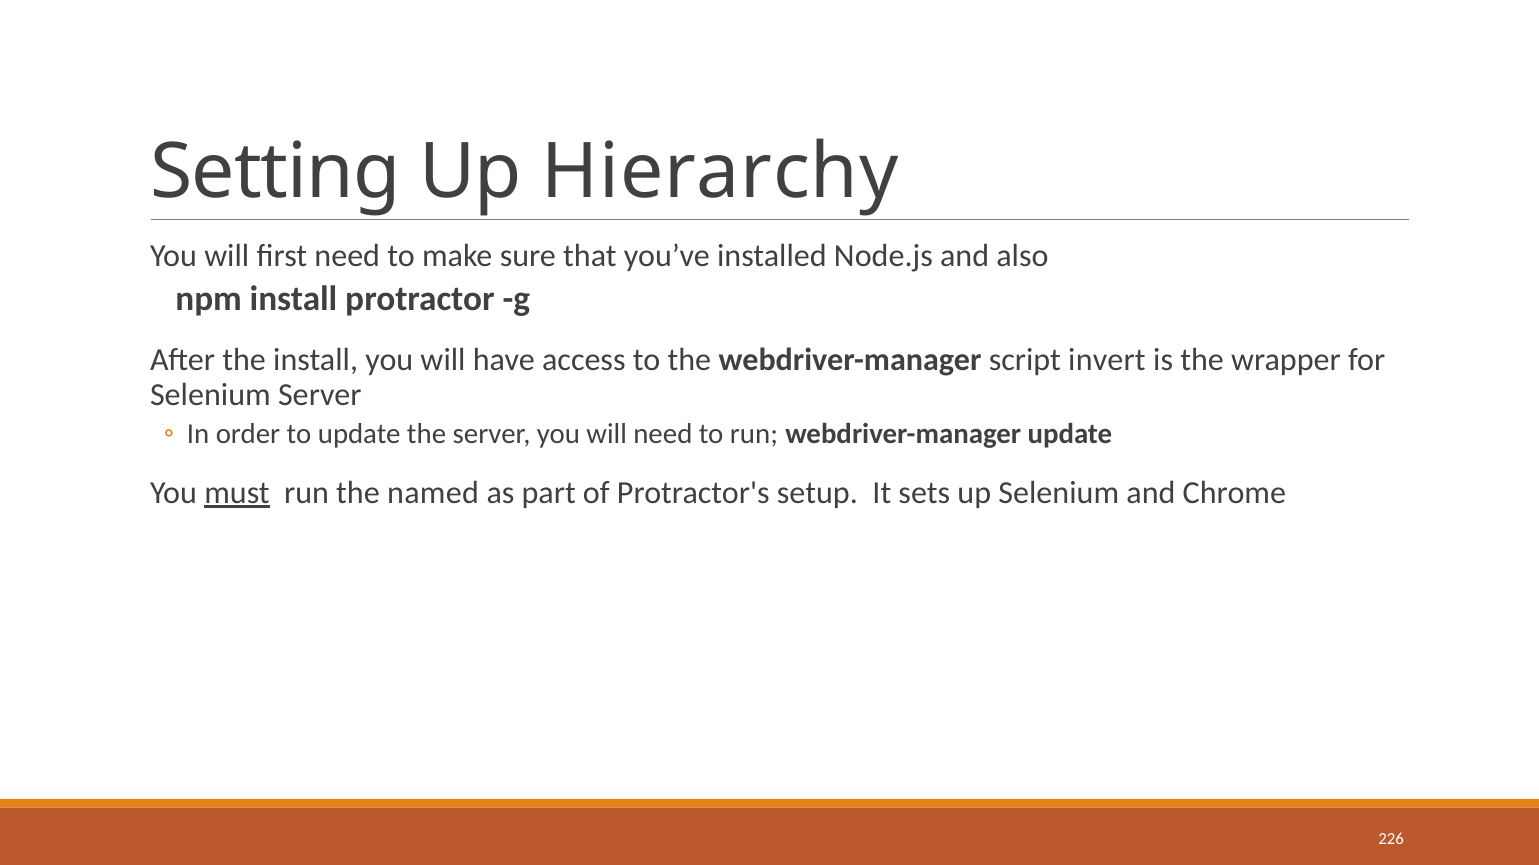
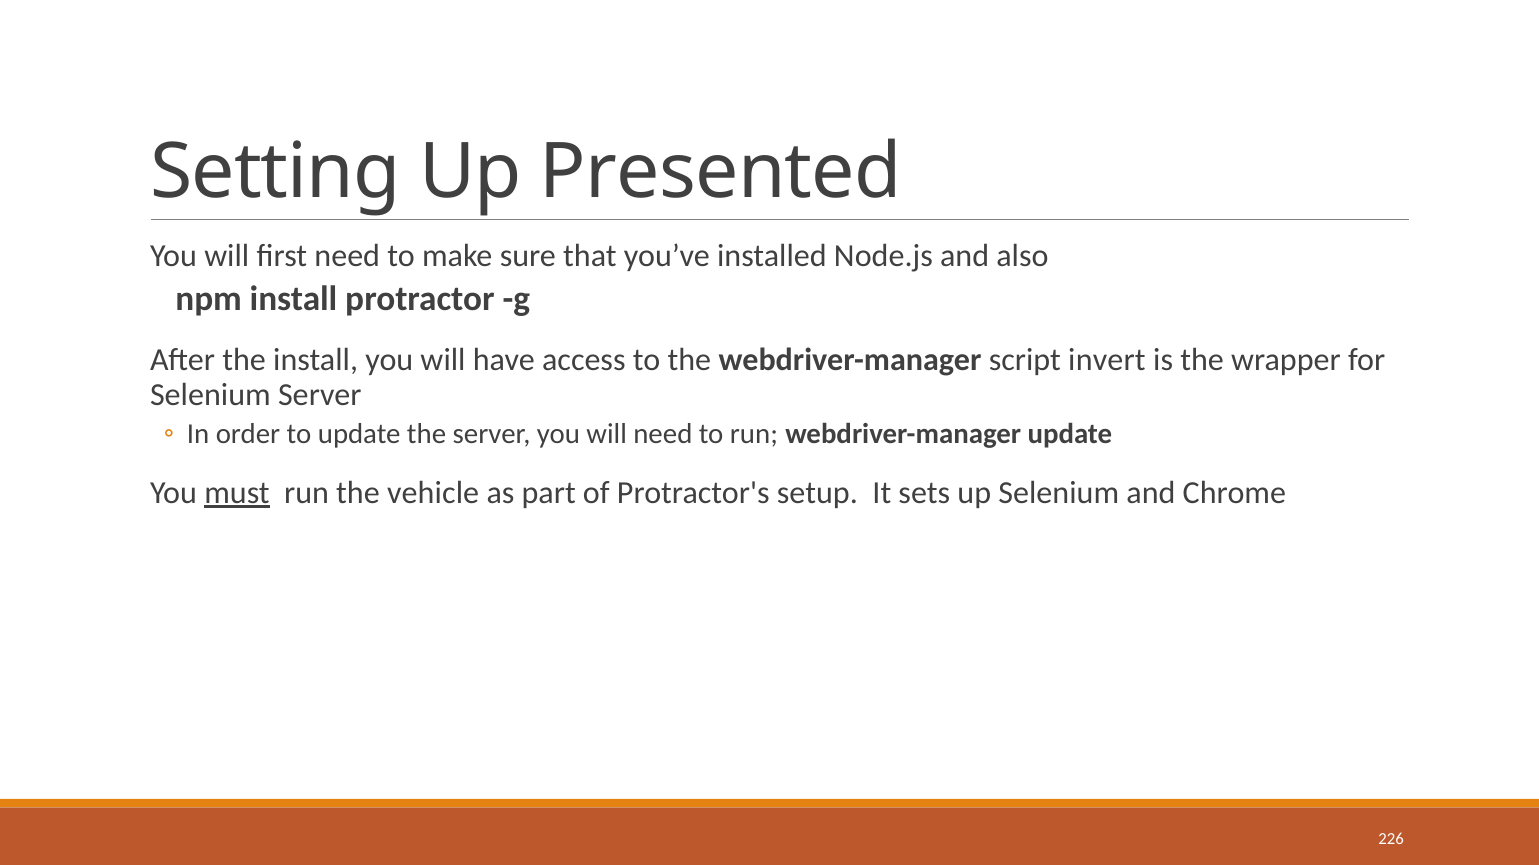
Hierarchy: Hierarchy -> Presented (721, 172)
named: named -> vehicle (433, 493)
